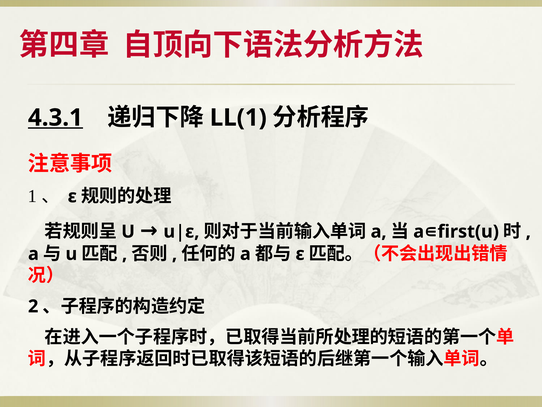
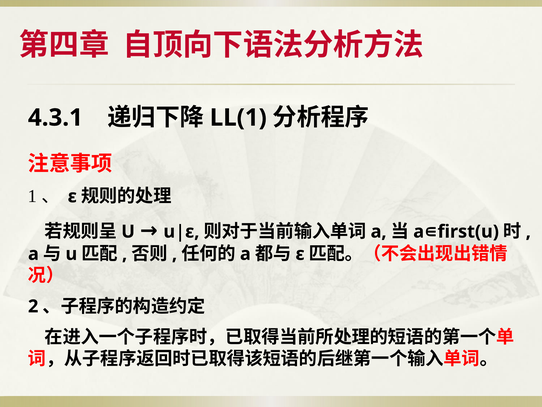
4.3.1 underline: present -> none (55, 117)
